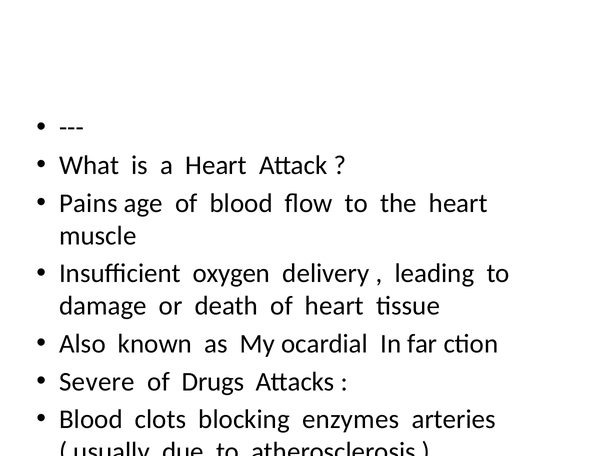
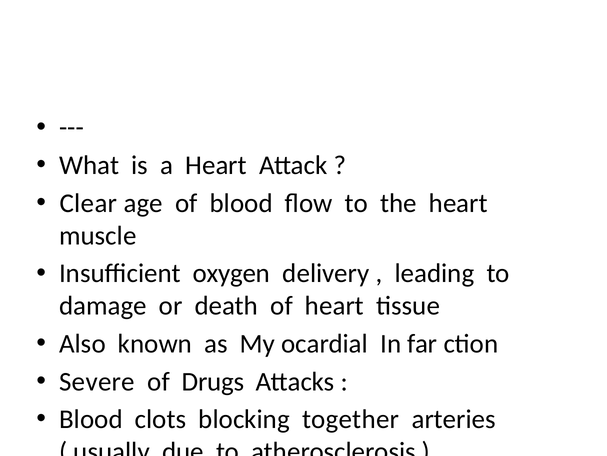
Pains: Pains -> Clear (88, 203)
blocking enzymes: enzymes -> together (351, 419)
